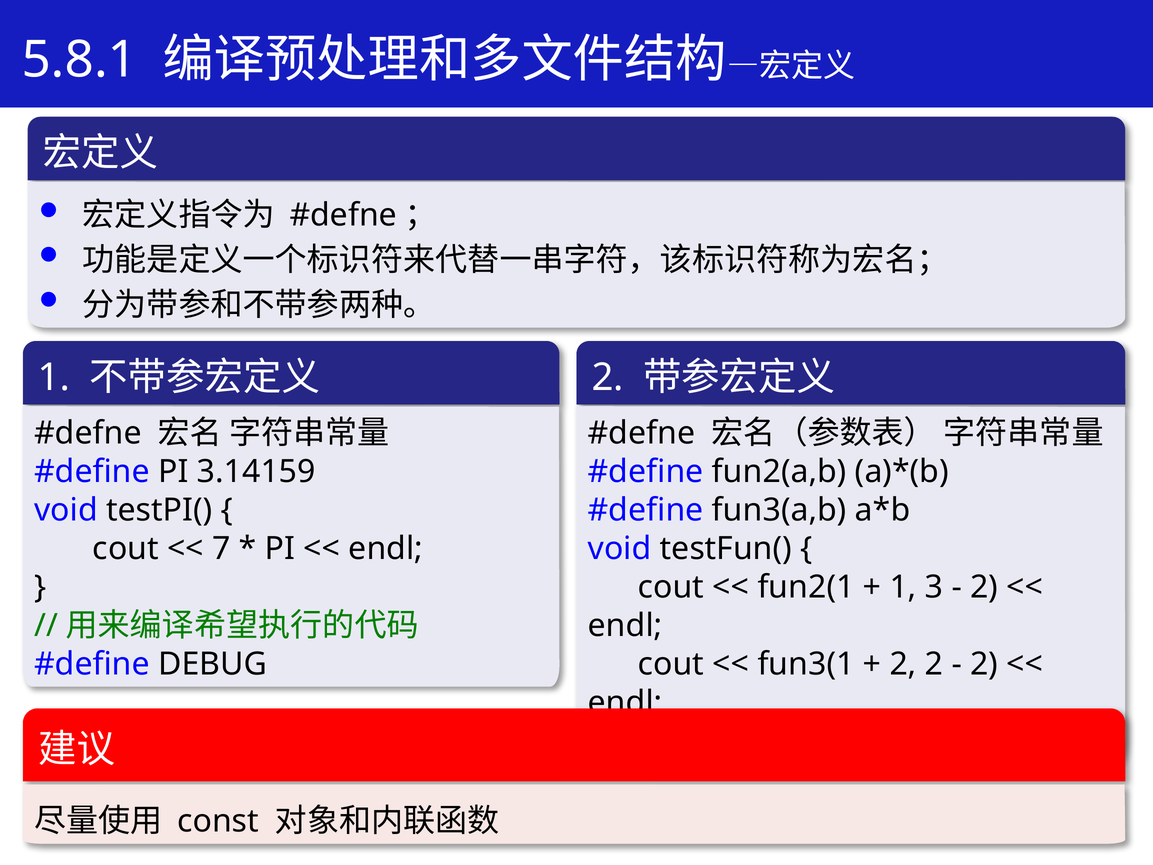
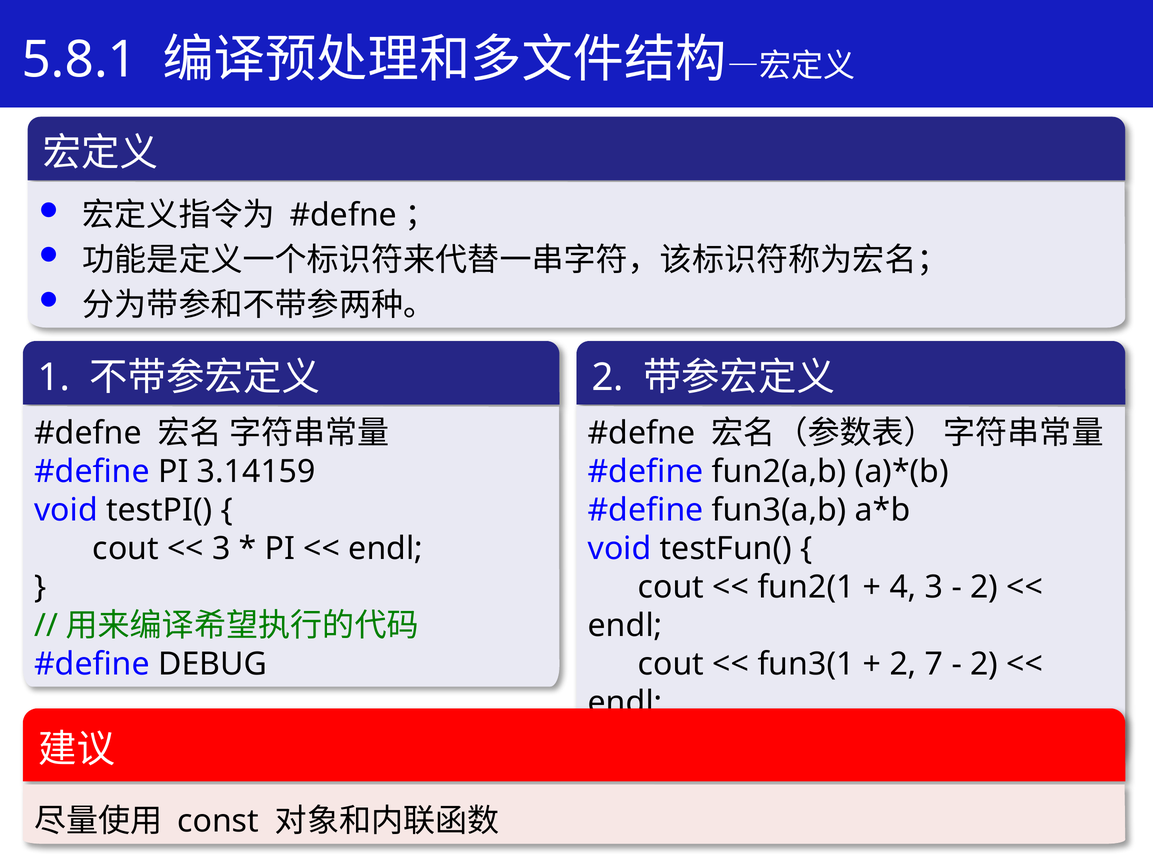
7: 7 -> 3 (221, 548)
1: 1 -> 4 (903, 587)
2 2: 2 -> 7 (934, 664)
